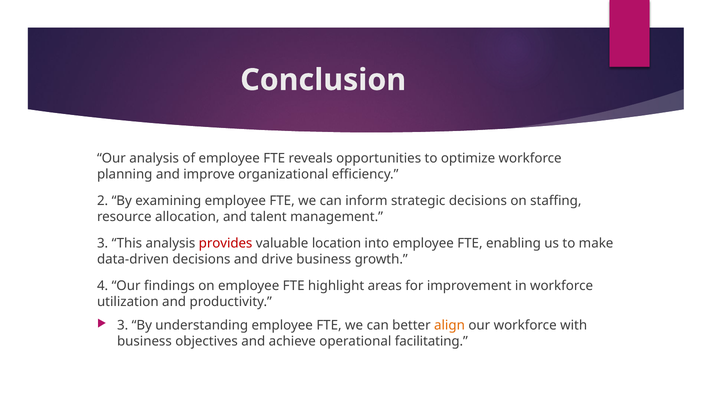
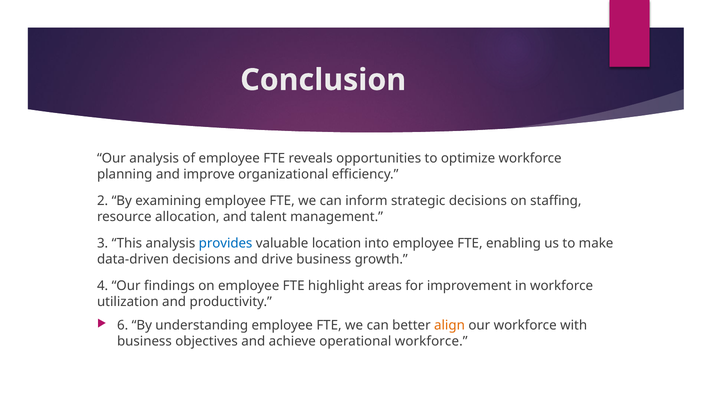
provides colour: red -> blue (226, 243)
3: 3 -> 6 (123, 325)
operational facilitating: facilitating -> workforce (431, 341)
